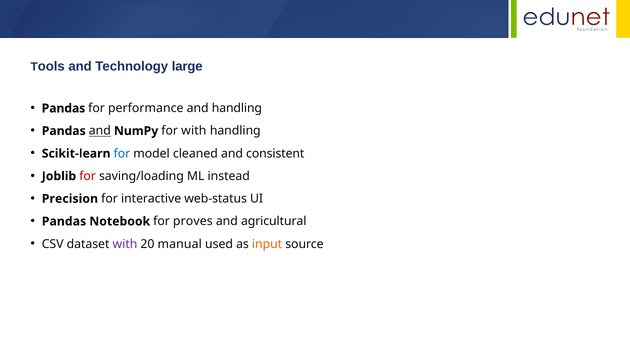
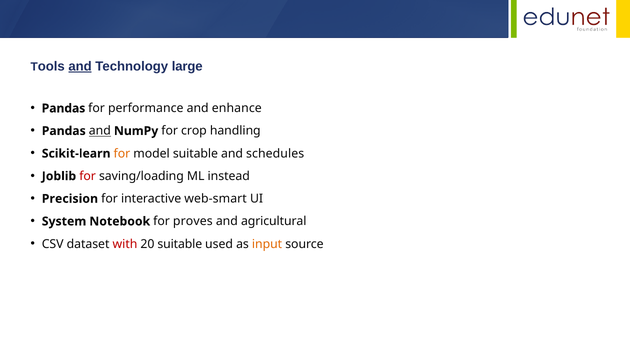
and underline: none -> present (80, 66)
and handling: handling -> enhance (237, 108)
for with: with -> crop (194, 131)
for colour: blue -> orange (122, 153)
model cleaned: cleaned -> suitable (195, 153)
consistent: consistent -> schedules (275, 153)
web-status: web-status -> web-smart (216, 198)
Pandas: Pandas -> System (64, 221)
with colour: purple -> red (125, 244)
20 manual: manual -> suitable (180, 244)
